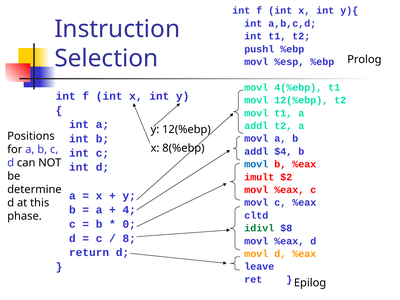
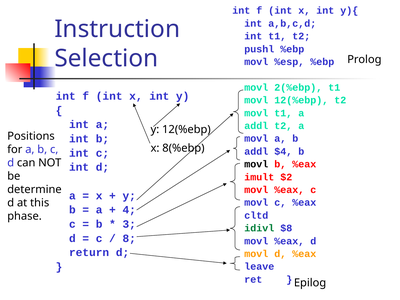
4(%ebp: 4(%ebp -> 2(%ebp (298, 87)
movl colour: blue -> black (256, 164)
0: 0 -> 3 (129, 224)
